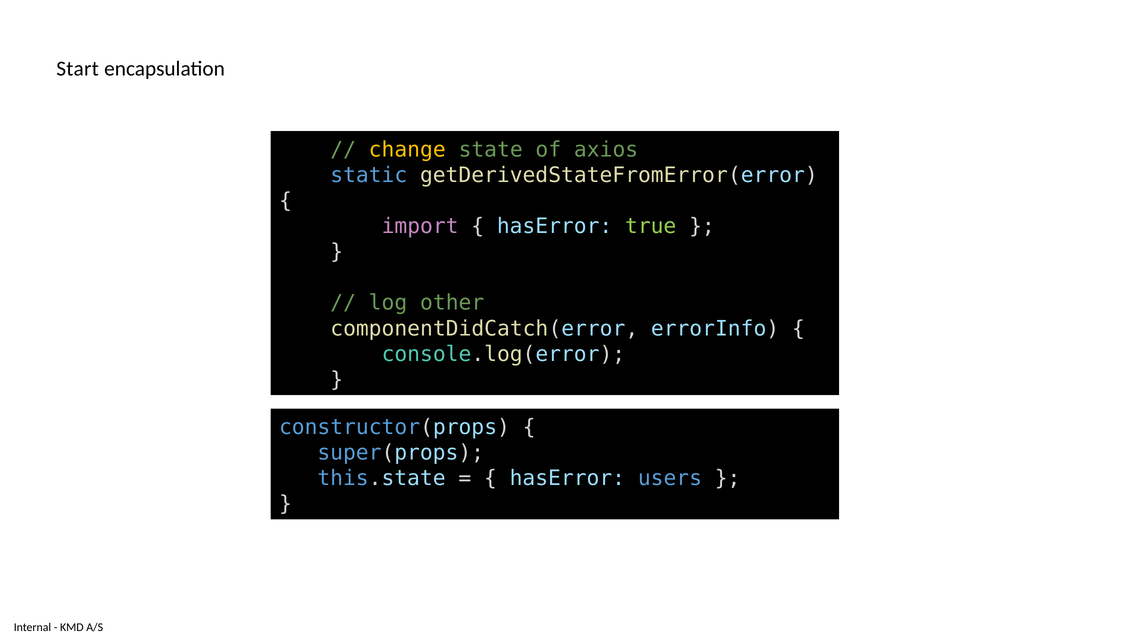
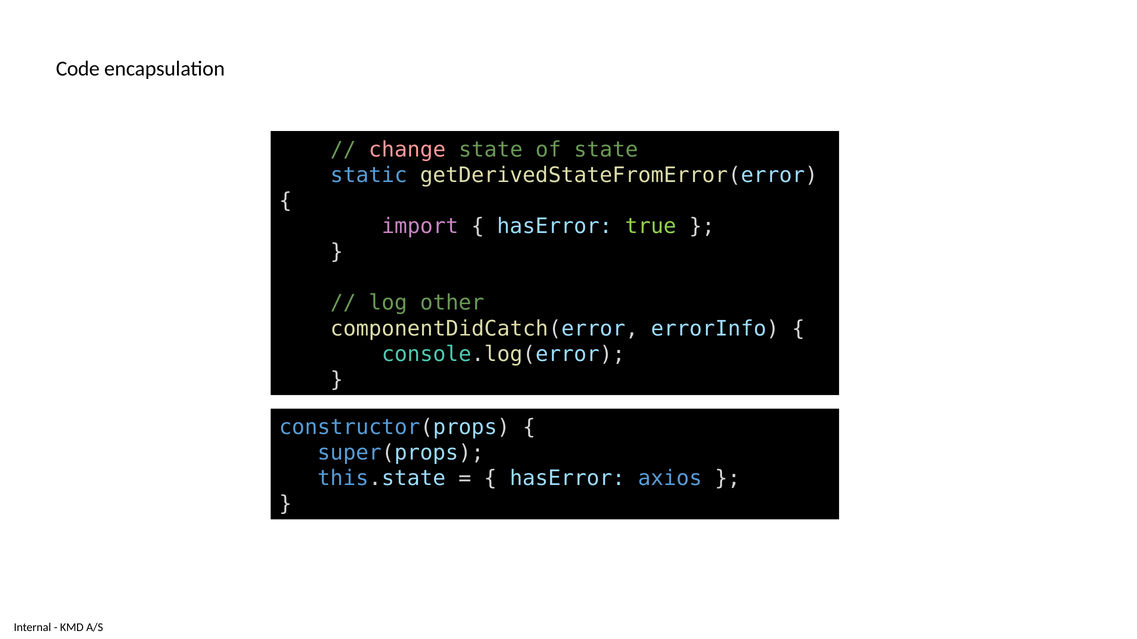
Start: Start -> Code (78, 69)
change colour: yellow -> pink (407, 150)
of axios: axios -> state (606, 150)
users: users -> axios (670, 479)
